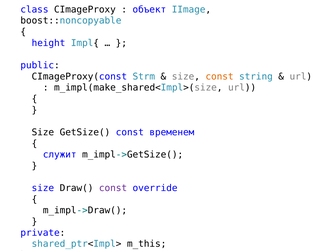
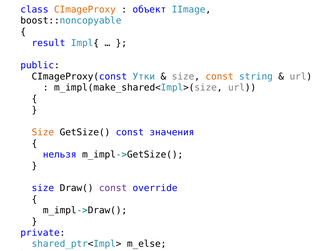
CImageProxy colour: black -> orange (85, 10)
height: height -> result (48, 43)
Strm: Strm -> Утки (144, 77)
Size colour: black -> orange (43, 132)
временем: временем -> значения (172, 132)
служит: служит -> нельзя (60, 155)
m_this: m_this -> m_else (147, 244)
